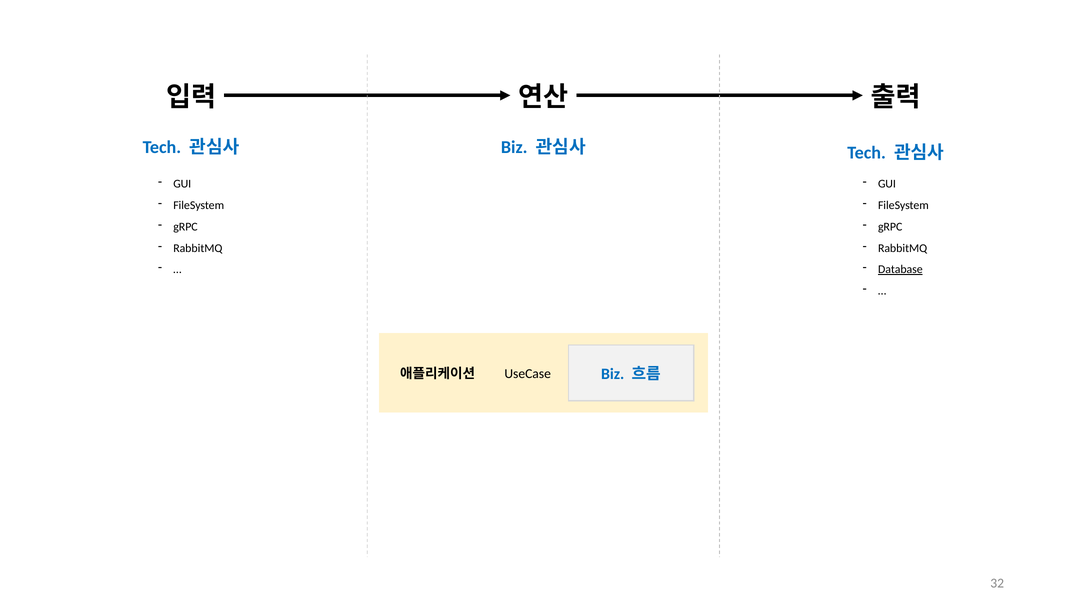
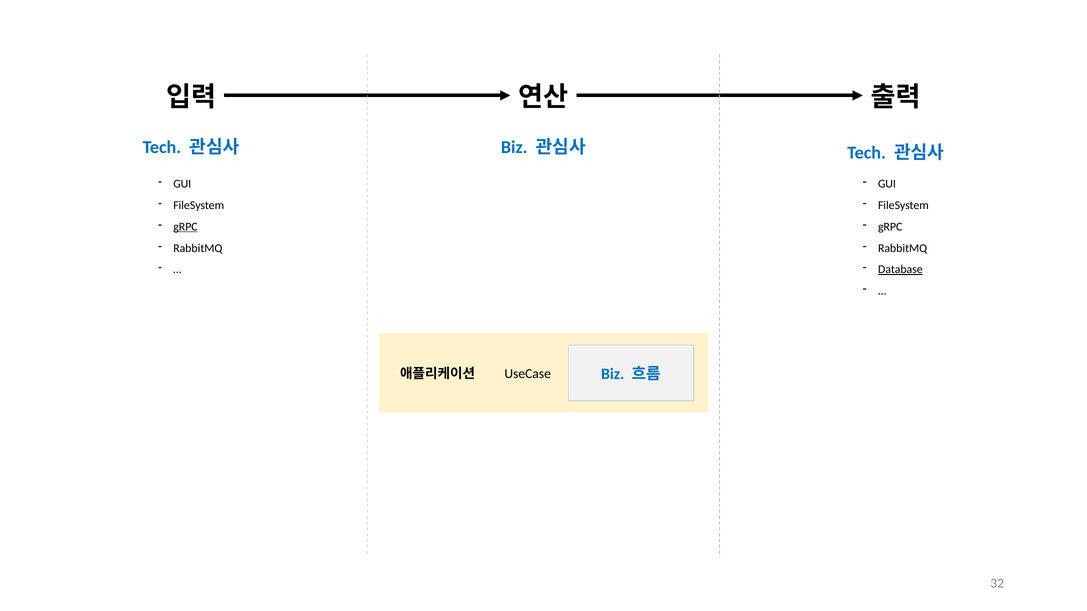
gRPC underline: none -> present (185, 227)
